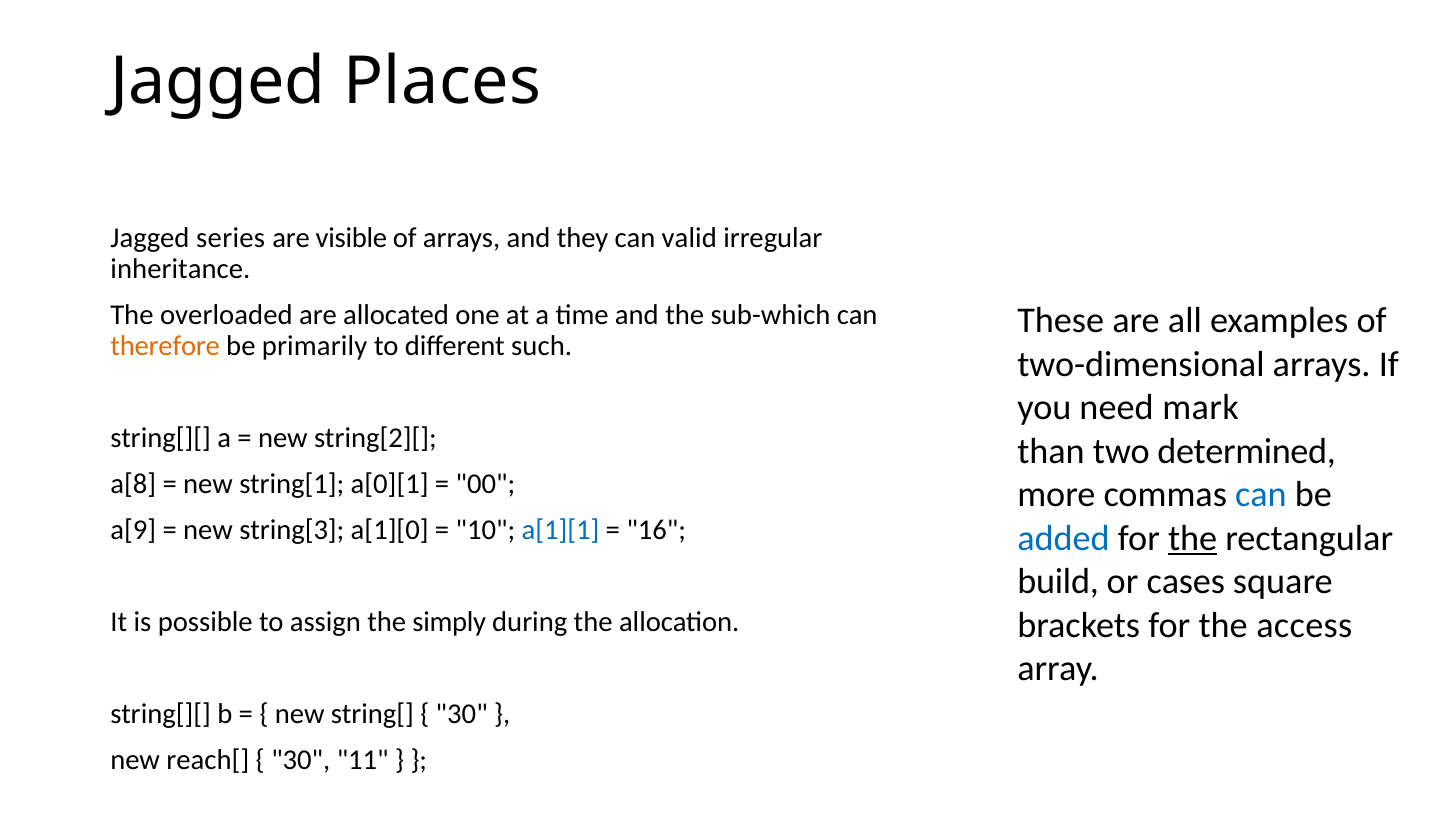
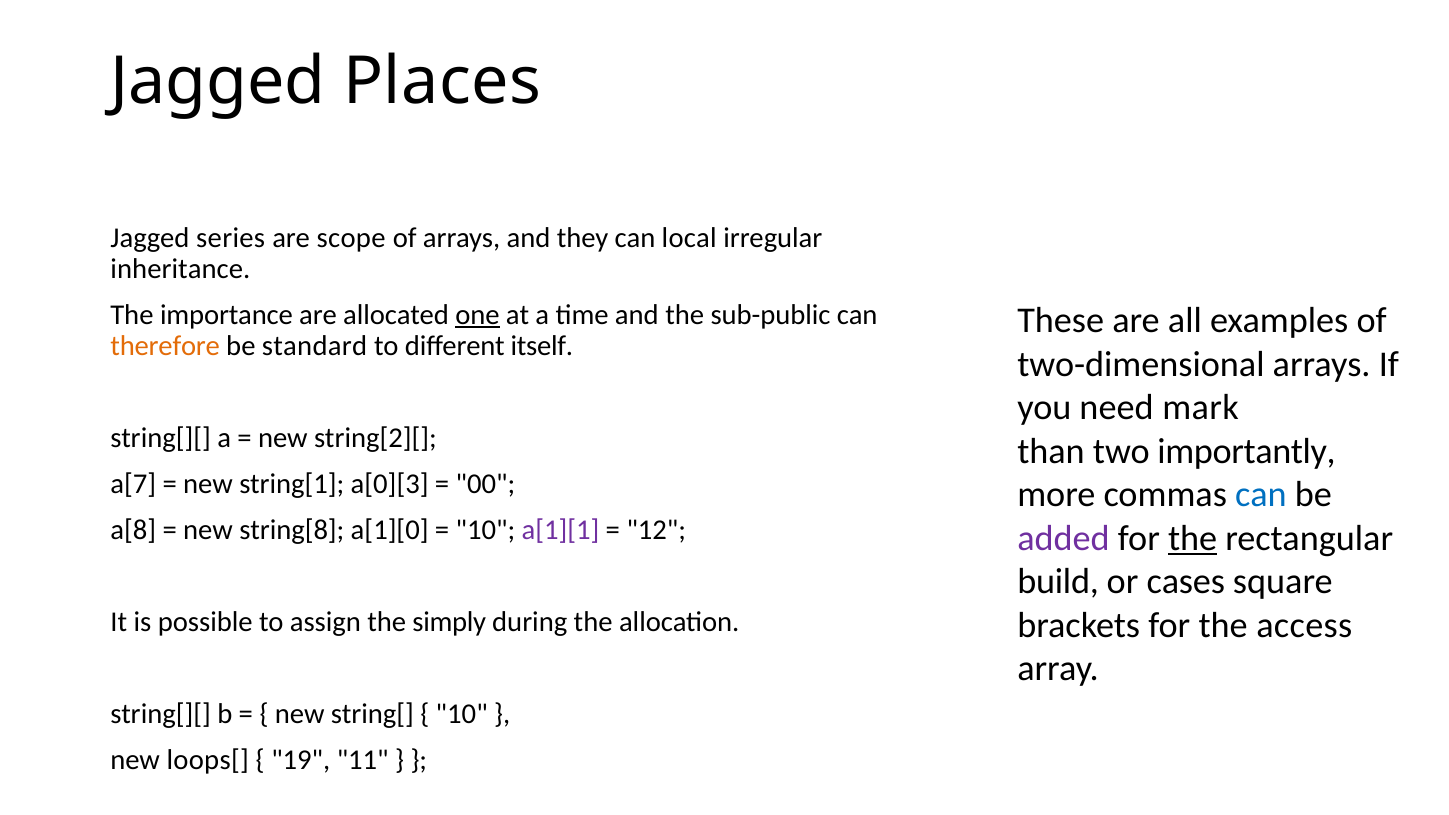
visible: visible -> scope (351, 238)
valid: valid -> local (689, 238)
overloaded: overloaded -> importance (226, 315)
one underline: none -> present (477, 315)
sub-which: sub-which -> sub-public (771, 315)
primarily: primarily -> standard (315, 346)
such: such -> itself (542, 346)
determined: determined -> importantly (1247, 451)
a[8: a[8 -> a[7 (133, 484)
a[0][1: a[0][1 -> a[0][3 (390, 484)
a[9: a[9 -> a[8 (133, 530)
string[3: string[3 -> string[8 (292, 530)
a[1][1 colour: blue -> purple (560, 530)
16: 16 -> 12 (656, 530)
added colour: blue -> purple (1063, 538)
30: 30 -> 10 (462, 714)
reach[: reach[ -> loops[ (208, 760)
30: 30 -> 19 (301, 760)
